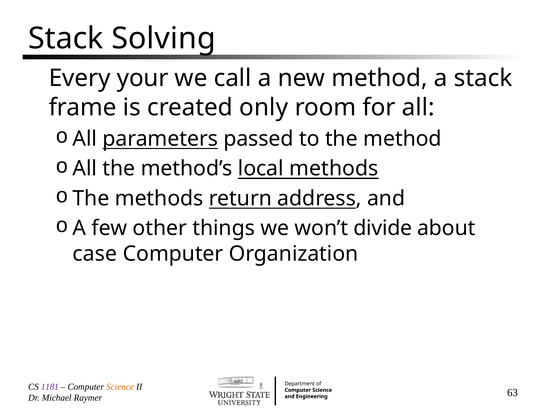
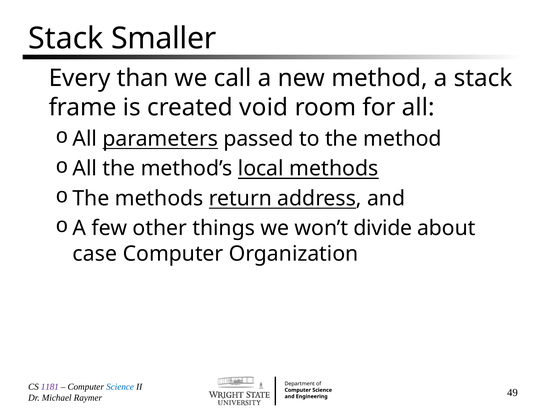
Solving: Solving -> Smaller (164, 39)
your: your -> than (143, 78)
only: only -> void (264, 107)
Science colour: orange -> blue (120, 386)
63: 63 -> 49 (512, 392)
